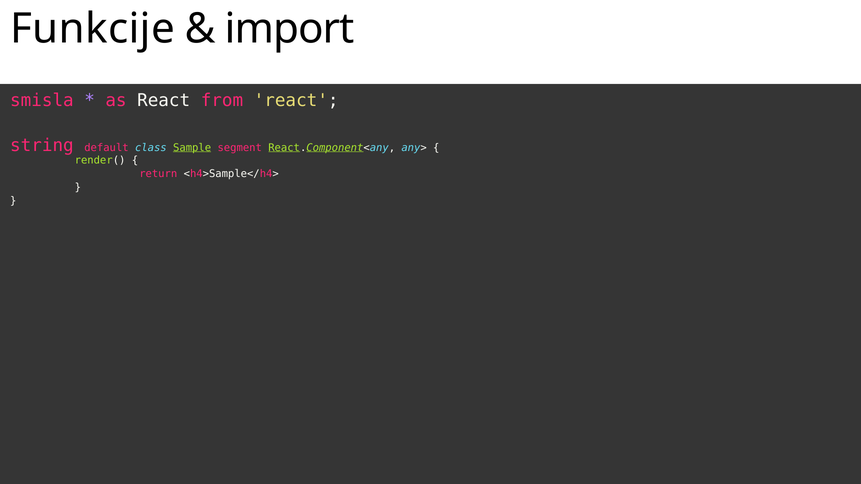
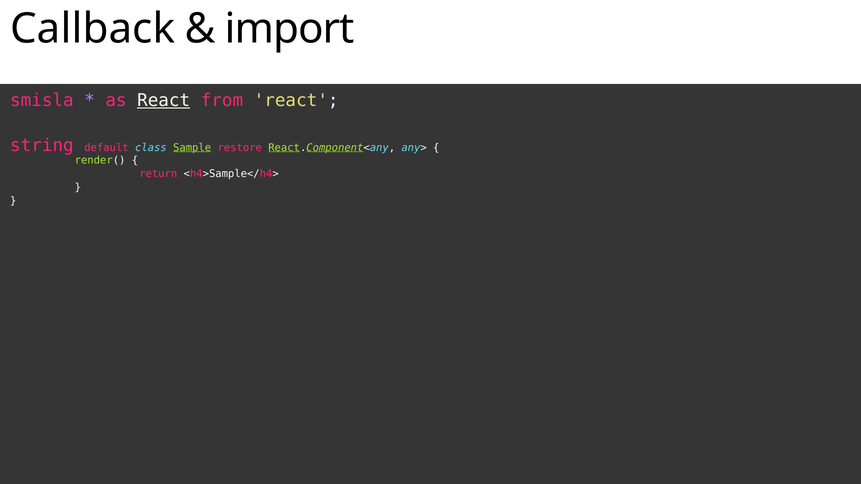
Funkcije: Funkcije -> Callback (93, 29)
React underline: none -> present (164, 100)
segment: segment -> restore (240, 148)
